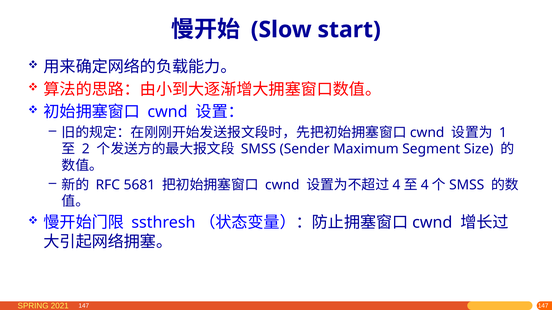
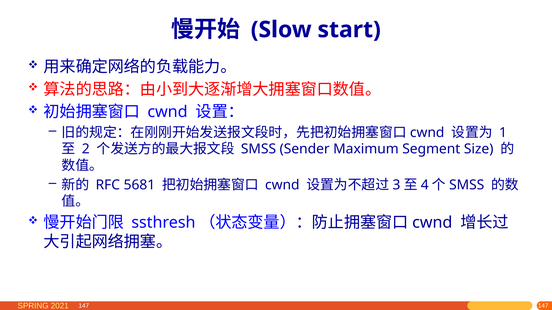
4: 4 -> 3 (396, 185)
